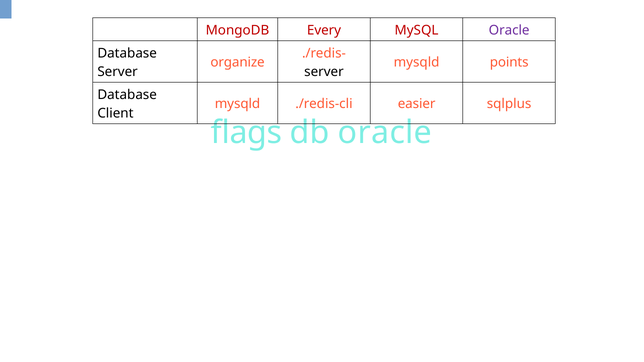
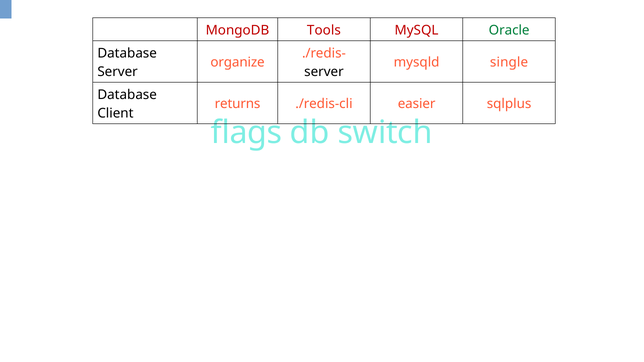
Every: Every -> Tools (324, 30)
Oracle colour: purple -> green (509, 30)
points: points -> single (509, 62)
mysqld: mysqld -> returns (238, 104)
db oracle: oracle -> switch (385, 133)
